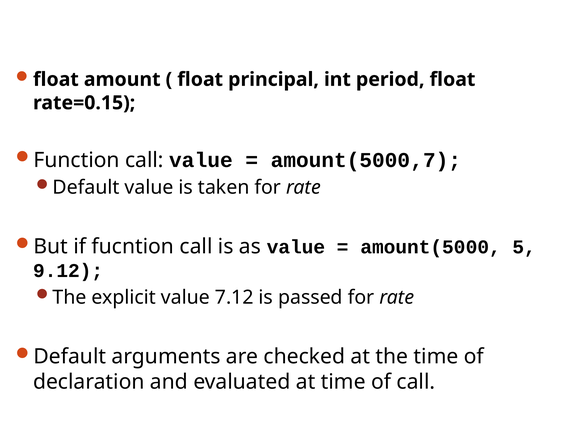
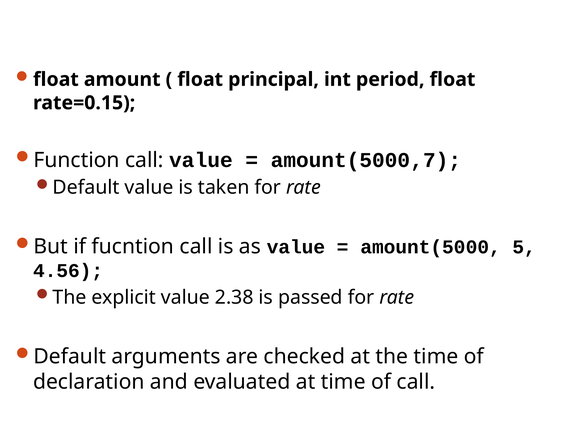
9.12: 9.12 -> 4.56 (68, 271)
7.12: 7.12 -> 2.38 (234, 297)
